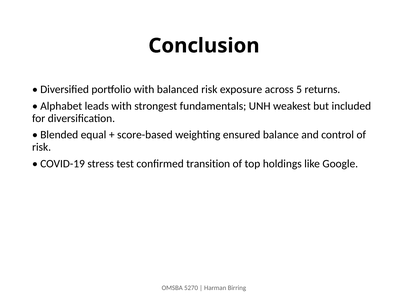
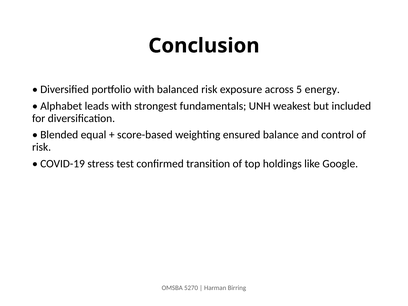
returns: returns -> energy (322, 90)
